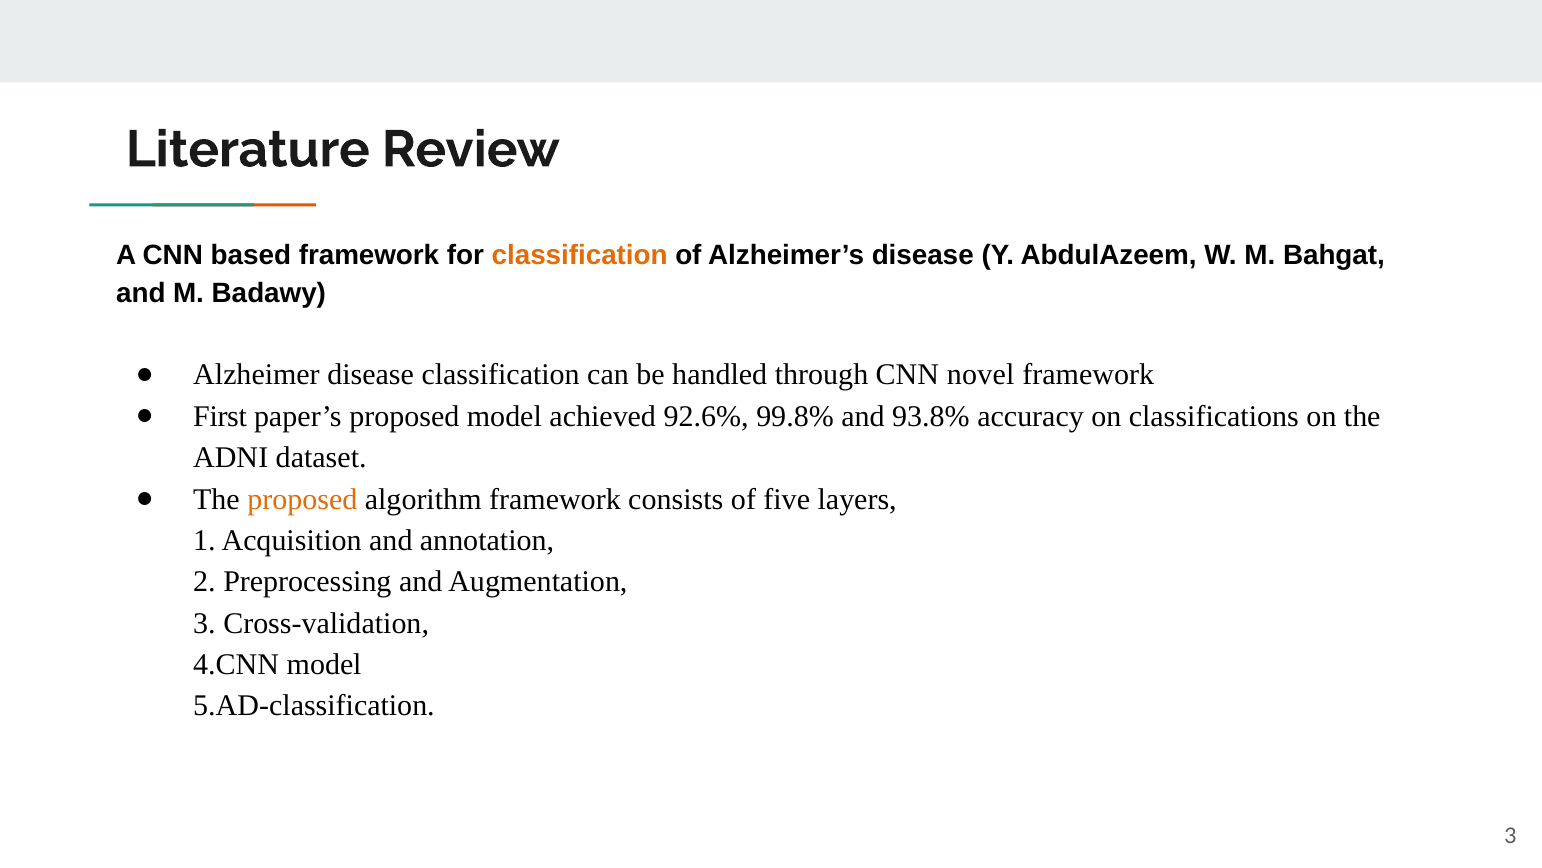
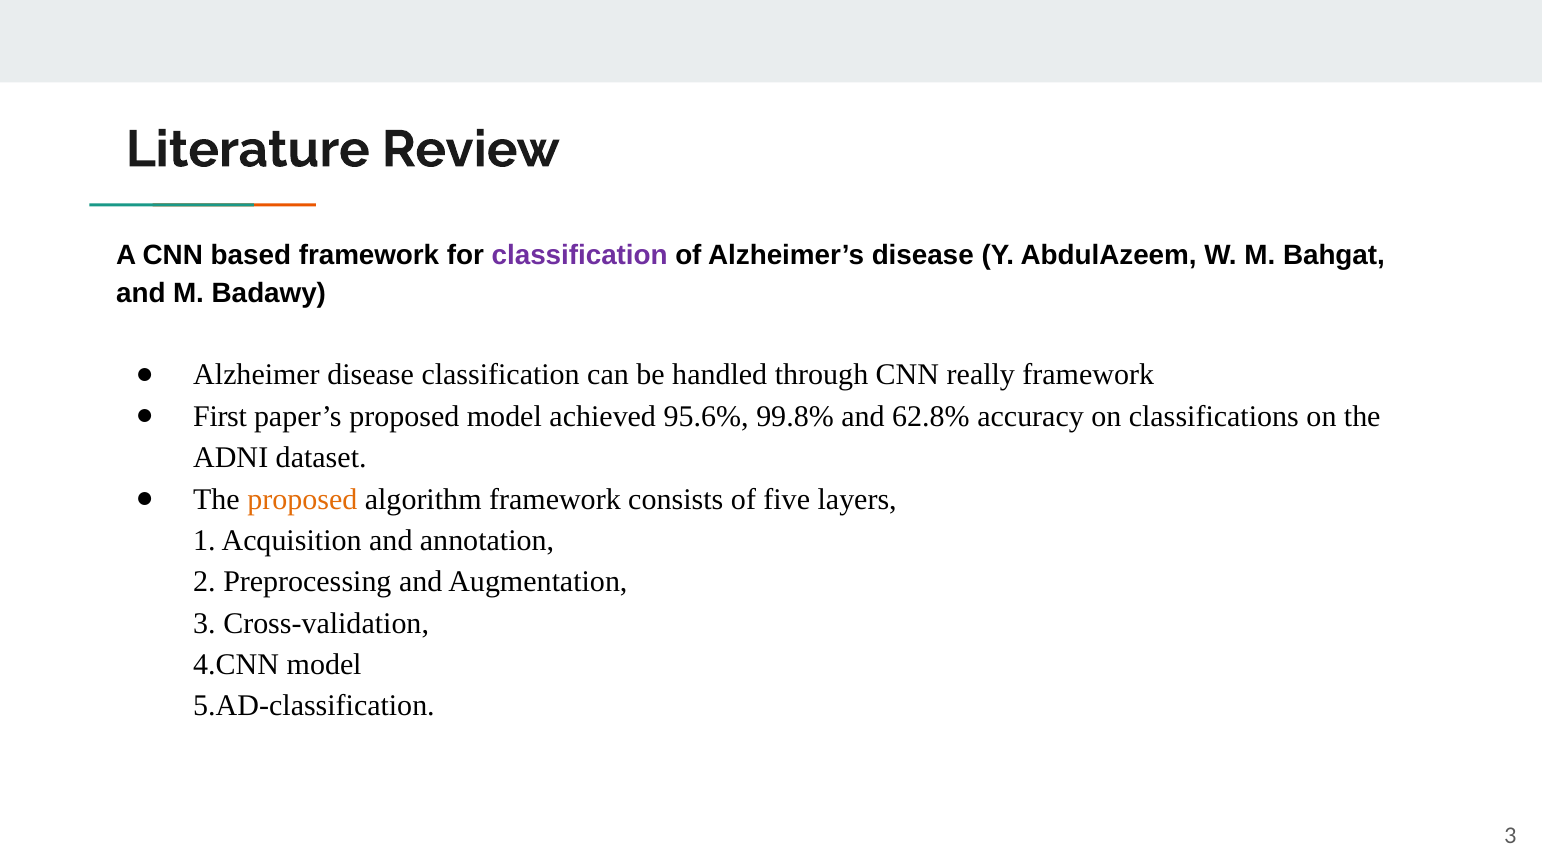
classification colour: orange -> purple (580, 255)
novel: novel -> really (981, 375)
92.6%: 92.6% -> 95.6% (706, 416)
93.8%: 93.8% -> 62.8% (931, 416)
